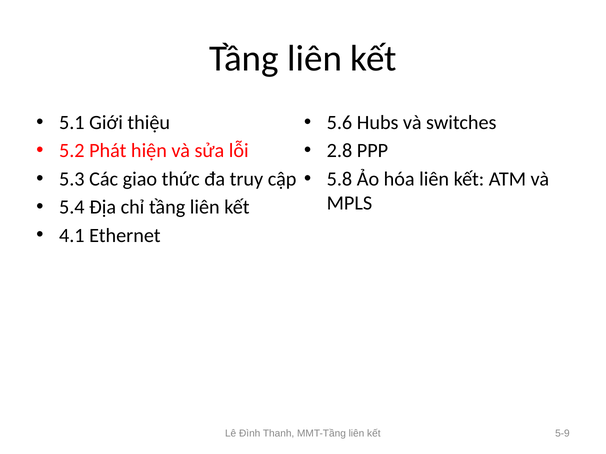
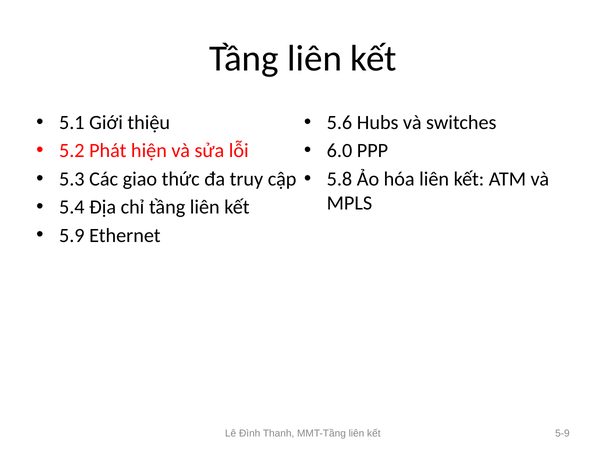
2.8: 2.8 -> 6.0 (339, 151)
4.1: 4.1 -> 5.9 (72, 236)
